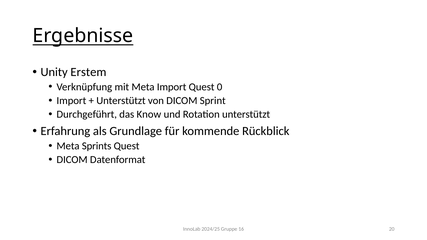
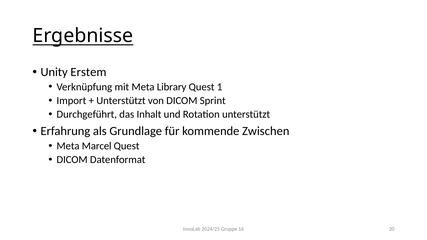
Meta Import: Import -> Library (172, 87)
0: 0 -> 1 (220, 87)
Know: Know -> Inhalt (149, 114)
Rückblick: Rückblick -> Zwischen (266, 131)
Sprints: Sprints -> Marcel (97, 146)
